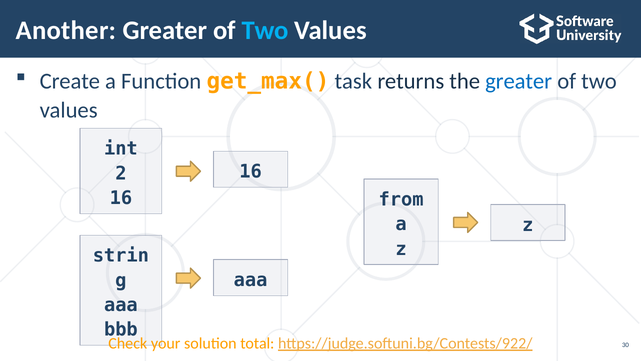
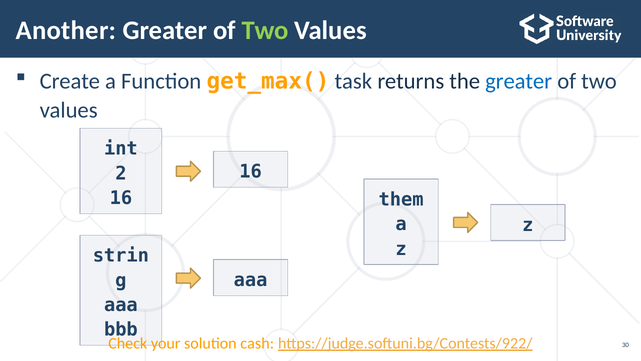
Two colour: light blue -> light green (265, 30)
from: from -> them (401, 199)
total: total -> cash (257, 343)
